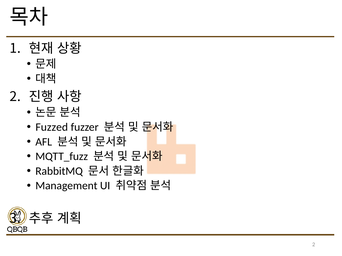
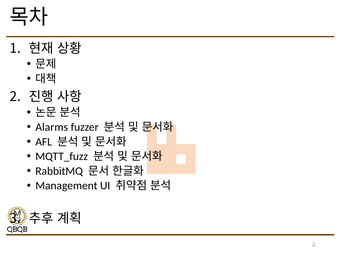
Fuzzed: Fuzzed -> Alarms (52, 127)
